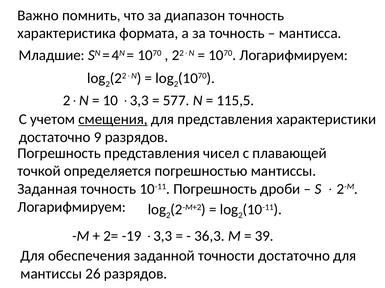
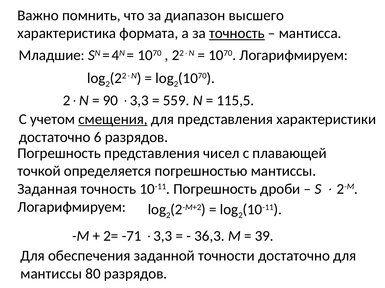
диапазон точность: точность -> высшего (256, 15)
точность underline: none -> present (237, 33)
10: 10 -> 90 (110, 101)
577: 577 -> 559 (176, 101)
9: 9 -> 6 (98, 138)
-19: -19 -> -71 (132, 237)
26: 26 -> 80 (93, 274)
